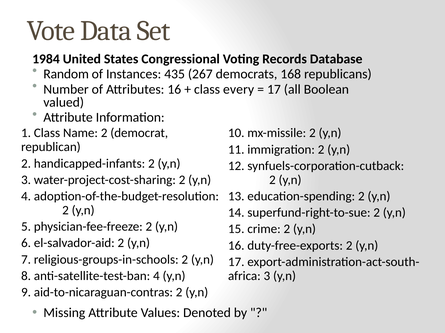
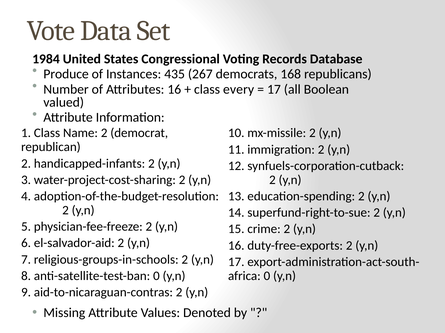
Random: Random -> Produce (66, 74)
anti-satellite-test-ban 4: 4 -> 0 (156, 276)
3: 3 -> 0 (267, 276)
